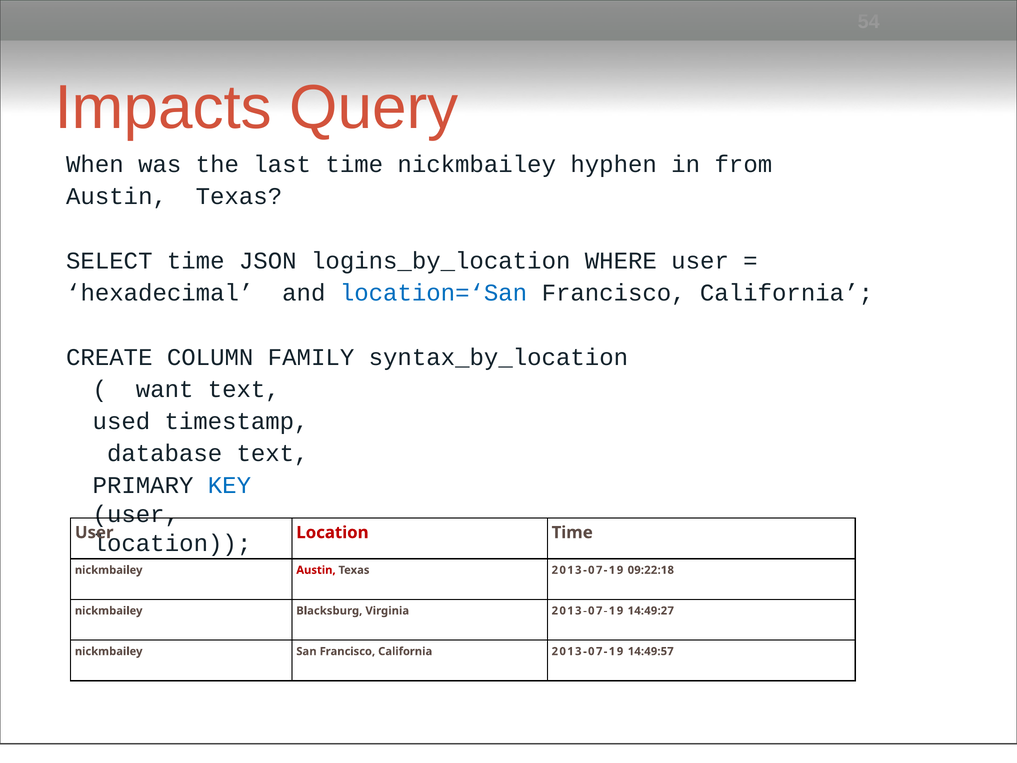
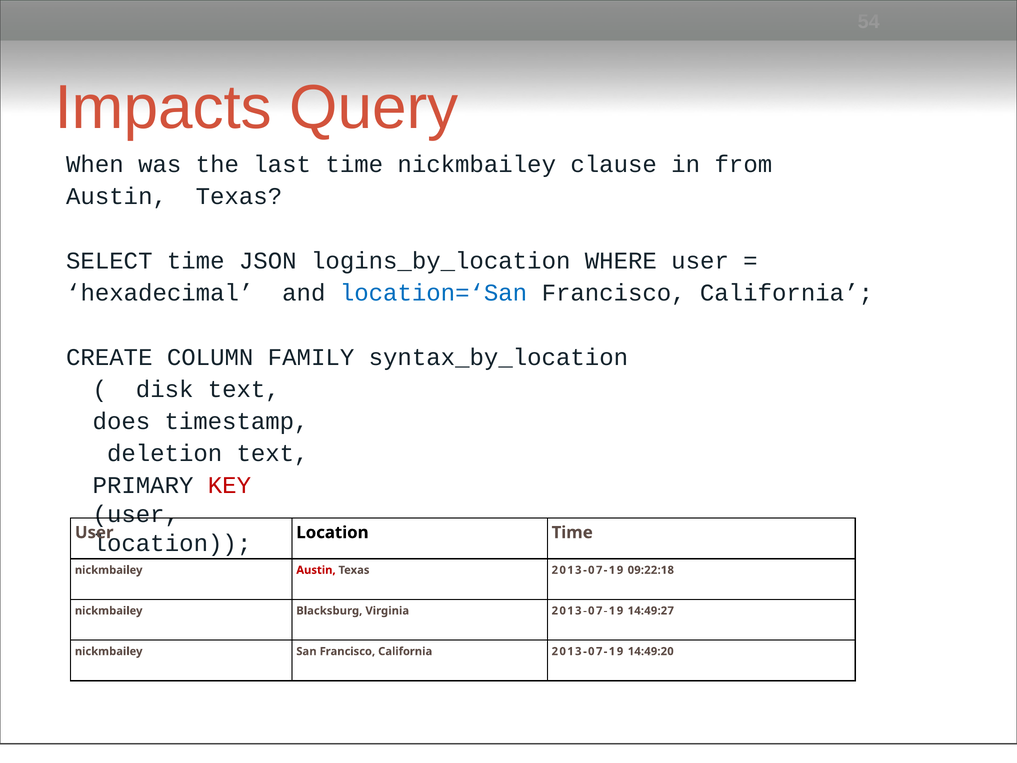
hyphen: hyphen -> clause (614, 164)
want: want -> disk (165, 389)
used: used -> does (121, 421)
database: database -> deletion (165, 453)
KEY colour: blue -> red (229, 485)
Location colour: red -> black (332, 532)
14:49:57: 14:49:57 -> 14:49:20 (651, 651)
